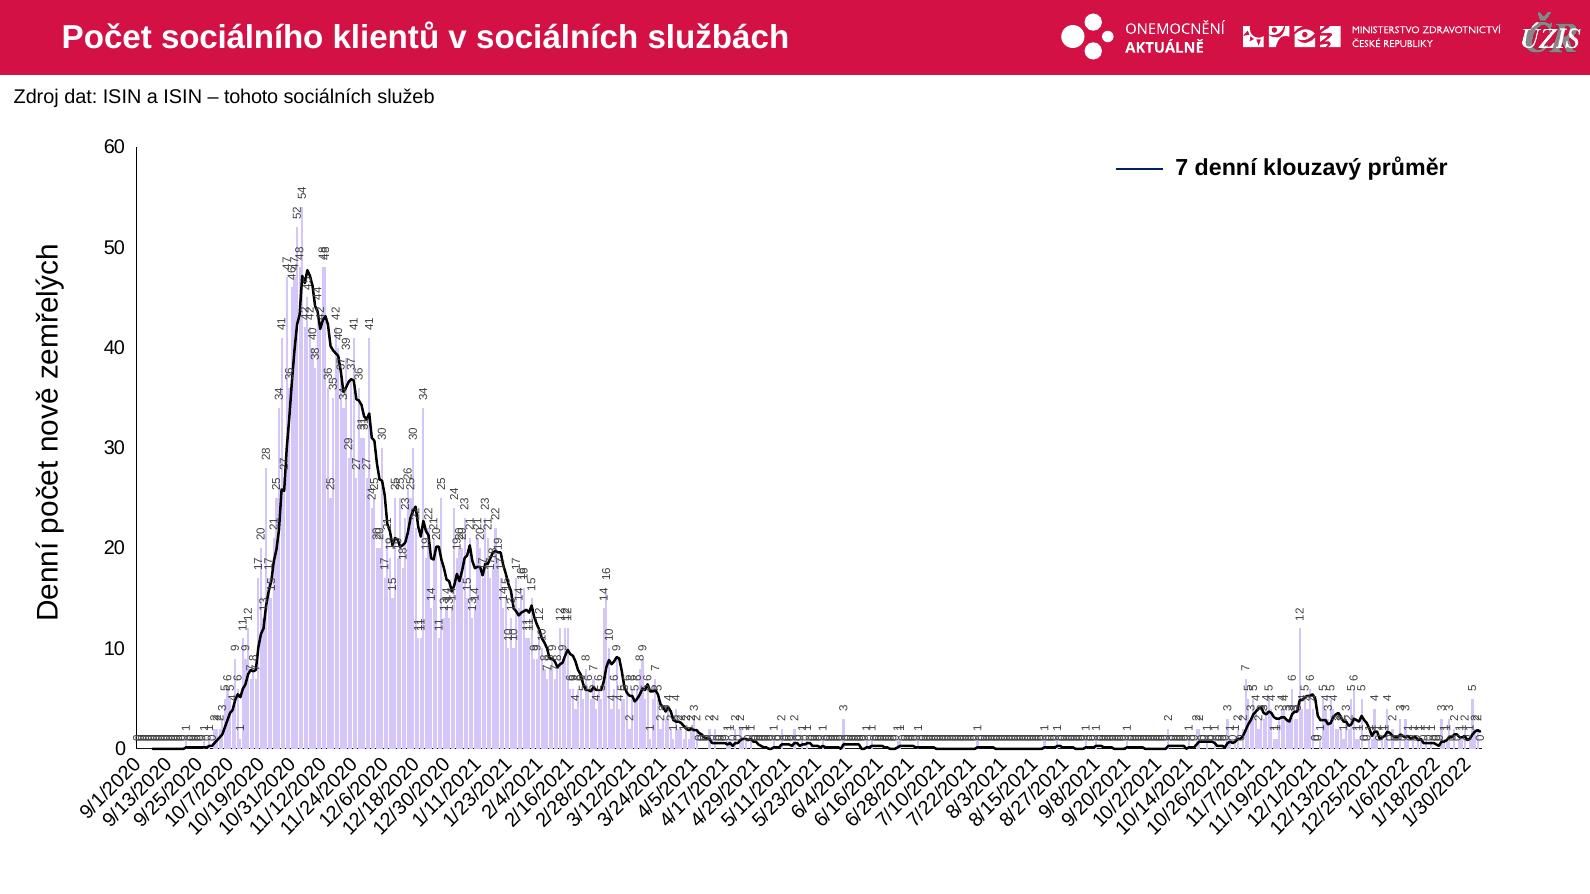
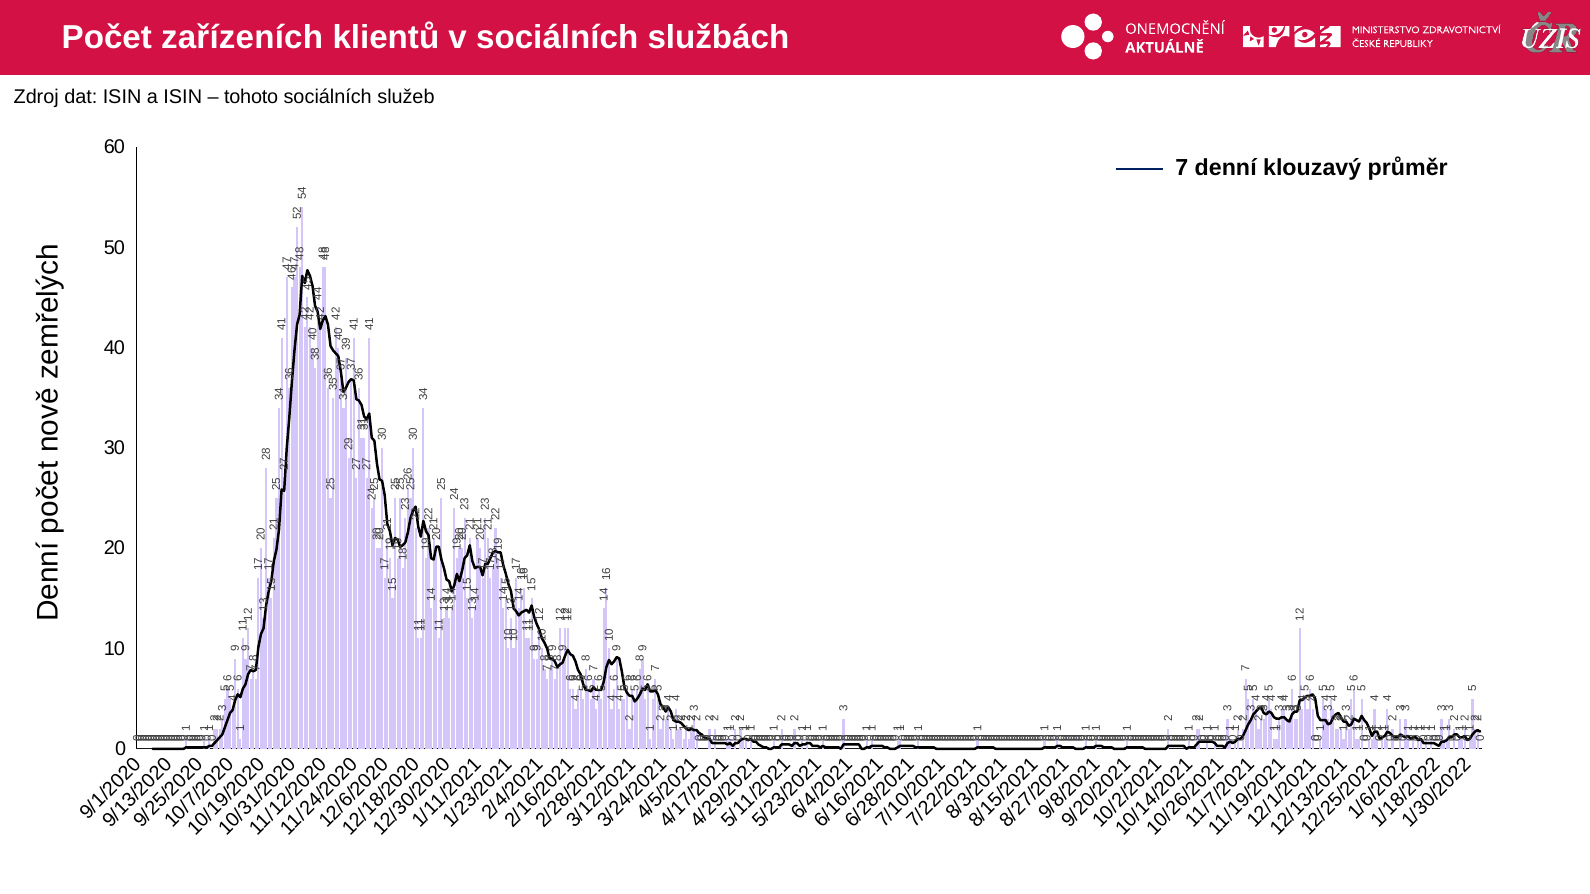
sociálního: sociálního -> zařízeních (242, 37)
